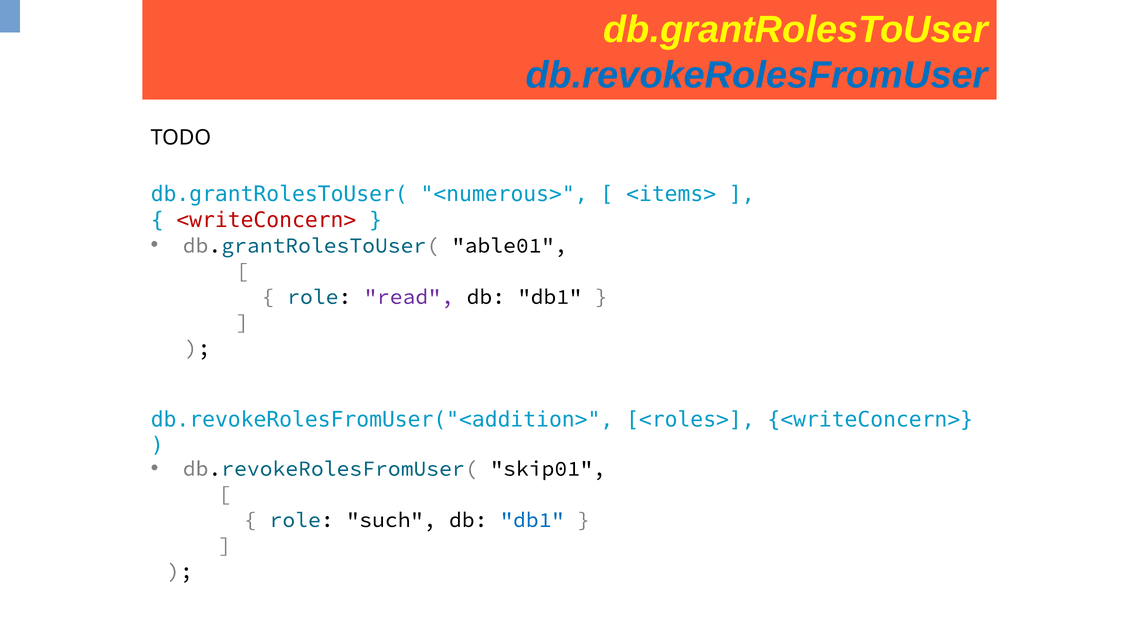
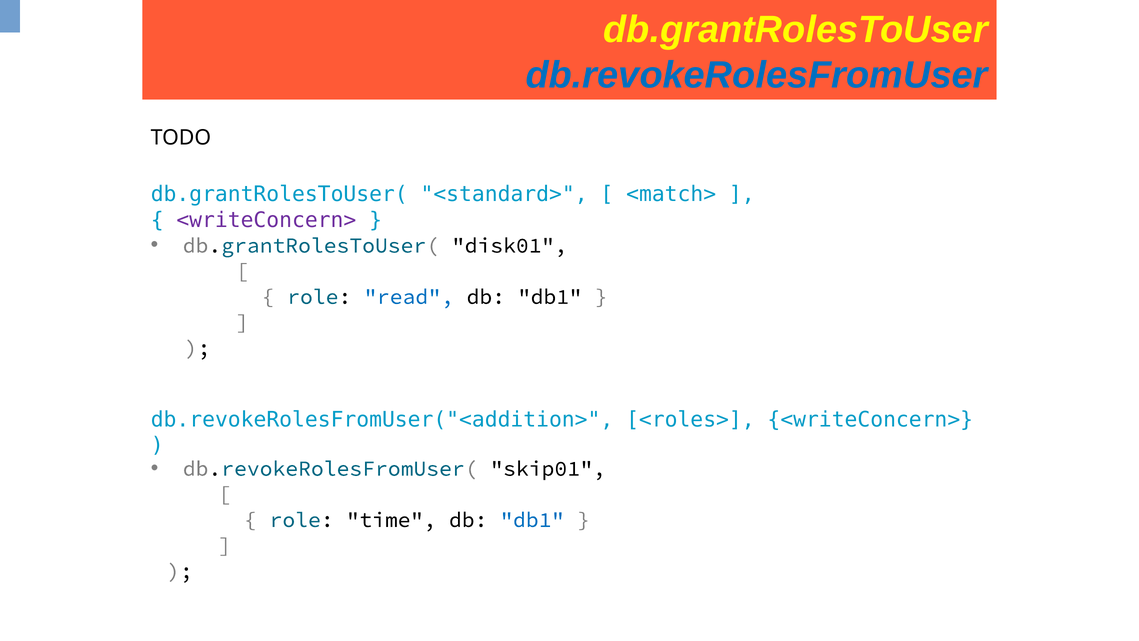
<numerous>: <numerous> -> <standard> (504, 194)
<items>: <items> -> <match> (671, 194)
<writeConcern> colour: red -> purple (266, 220)
able01: able01 -> disk01 (510, 245)
read colour: purple -> blue (409, 297)
such: such -> time (391, 520)
